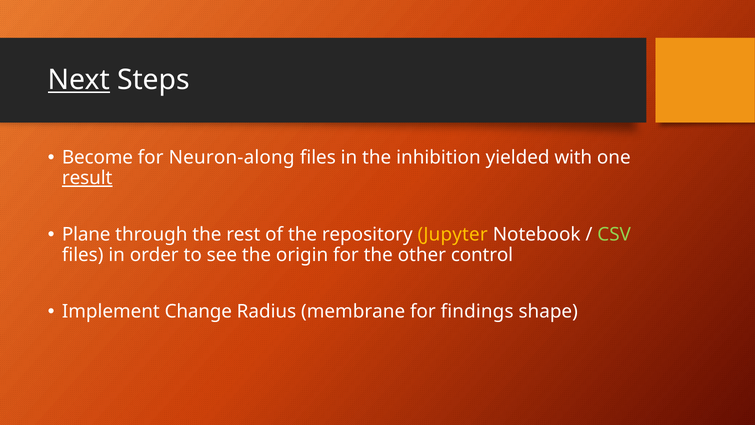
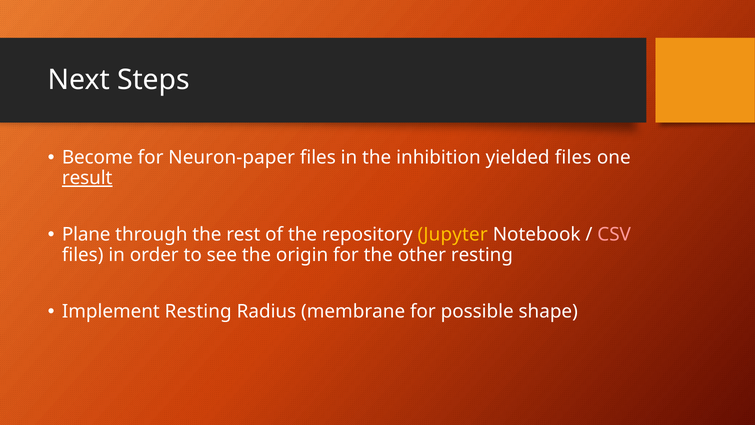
Next underline: present -> none (79, 80)
Neuron-along: Neuron-along -> Neuron-paper (232, 158)
yielded with: with -> files (573, 158)
CSV colour: light green -> pink (614, 234)
other control: control -> resting (482, 255)
Implement Change: Change -> Resting (198, 311)
findings: findings -> possible (477, 311)
